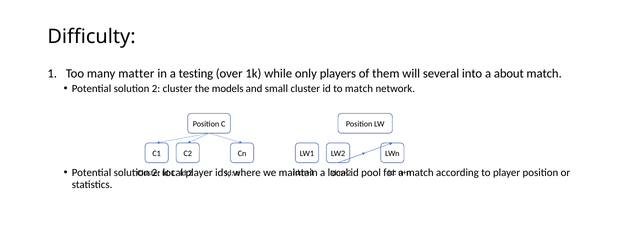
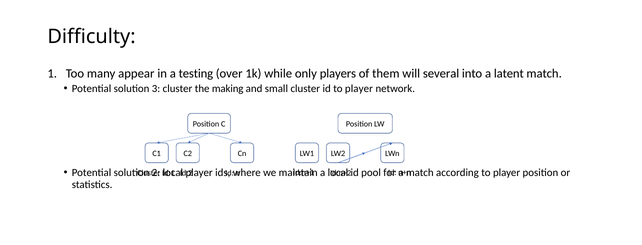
matter: matter -> appear (136, 74)
about: about -> latent (509, 74)
2: 2 -> 3 (156, 89)
models: models -> making (228, 89)
id to match: match -> player (359, 89)
